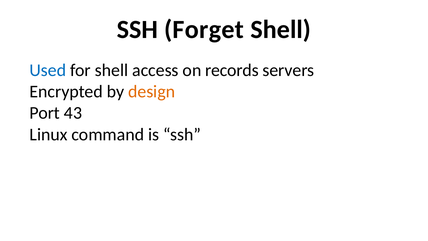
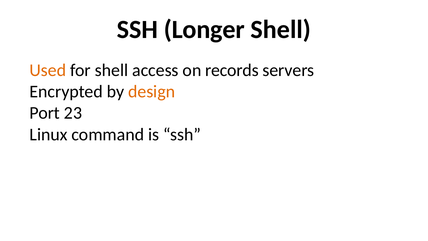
Forget: Forget -> Longer (204, 29)
Used colour: blue -> orange (48, 70)
43: 43 -> 23 (73, 113)
